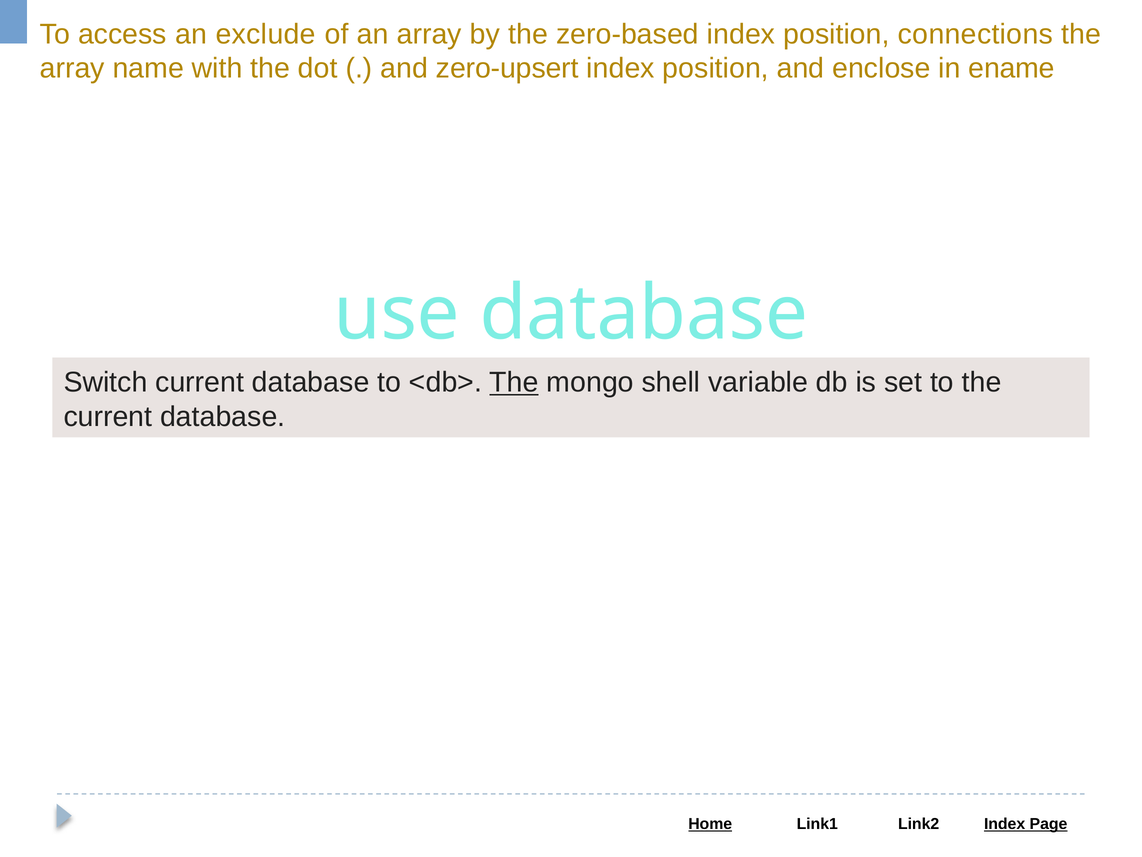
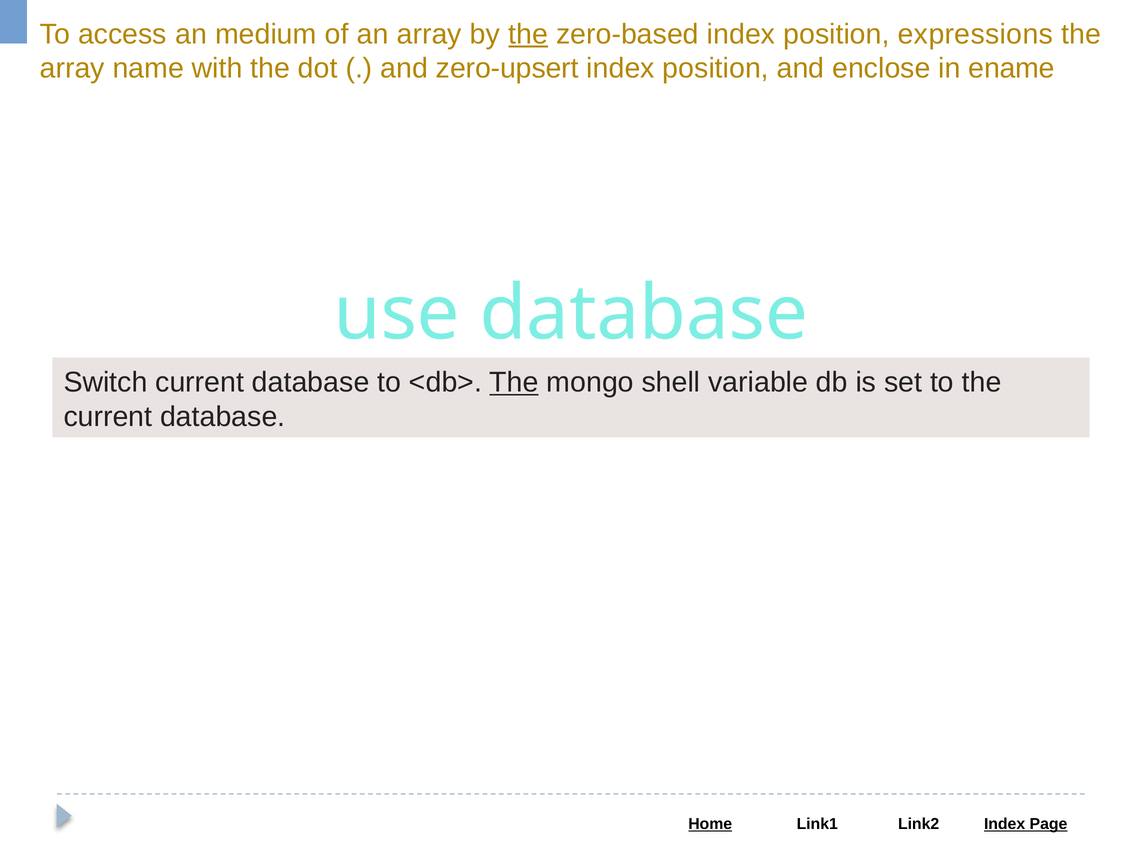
exclude: exclude -> medium (266, 34)
the underline: none -> present (528, 34)
connections: connections -> expressions (975, 34)
